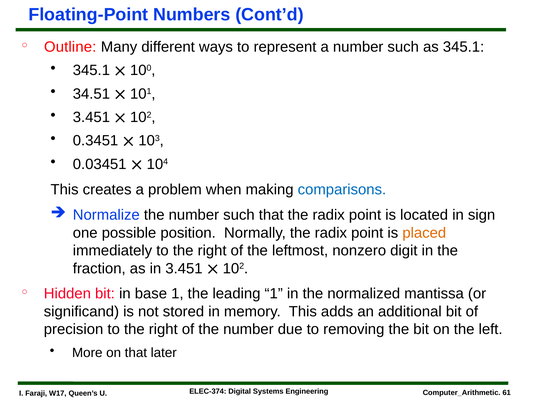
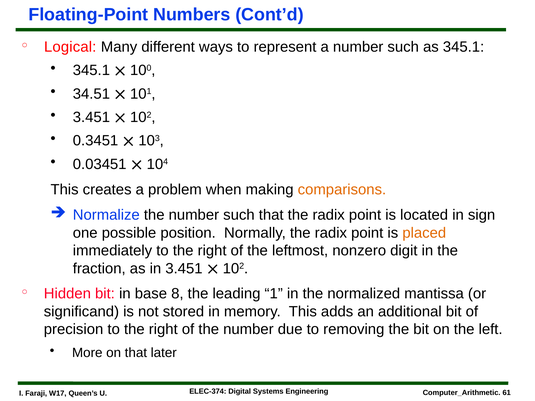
Outline: Outline -> Logical (70, 47)
comparisons colour: blue -> orange (342, 190)
base 1: 1 -> 8 (177, 294)
